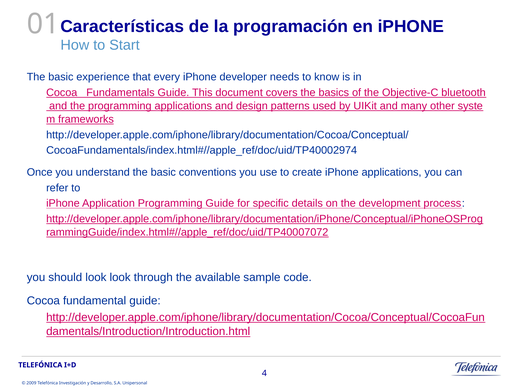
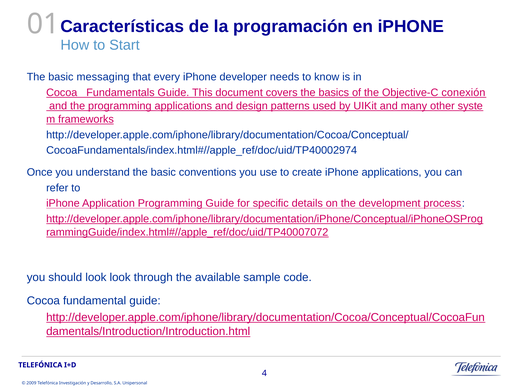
experience: experience -> messaging (103, 77)
bluetooth: bluetooth -> conexión (463, 93)
